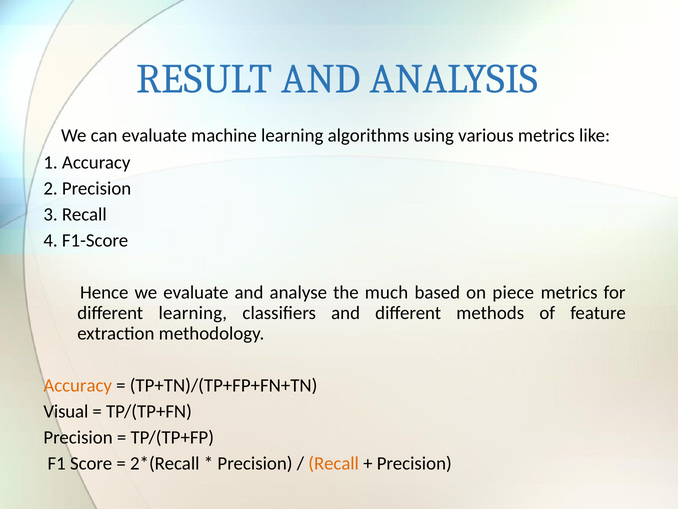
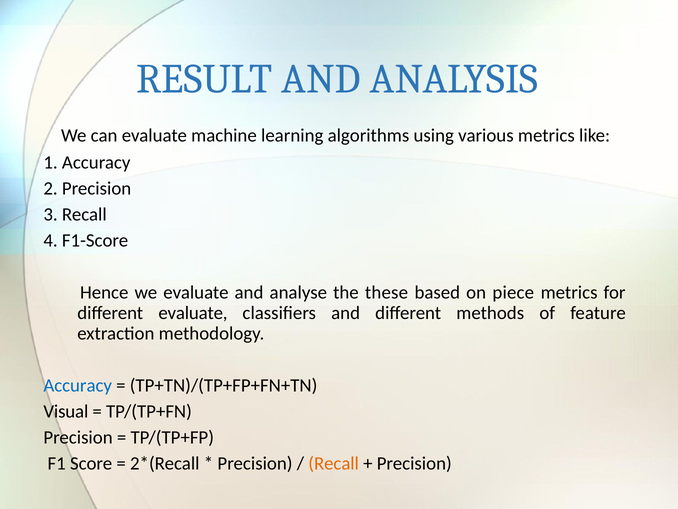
much: much -> these (386, 292)
different learning: learning -> evaluate (193, 313)
Accuracy colour: orange -> blue (78, 385)
